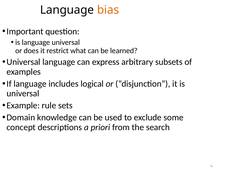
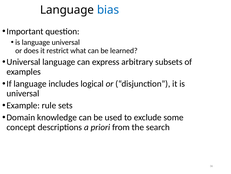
bias colour: orange -> blue (108, 10)
